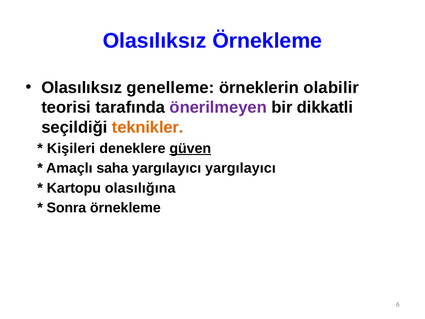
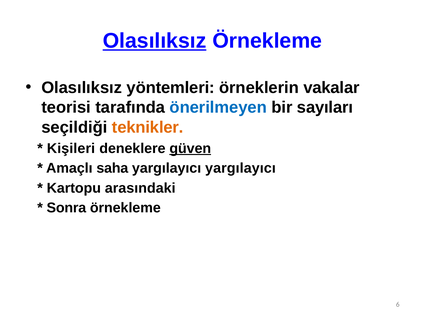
Olasılıksız underline: none -> present (155, 41)
genelleme: genelleme -> yöntemleri (171, 88)
olabilir: olabilir -> vakalar (331, 88)
önerilmeyen colour: purple -> blue (218, 107)
dikkatli: dikkatli -> sayıları (325, 107)
olasılığına: olasılığına -> arasındaki (140, 188)
